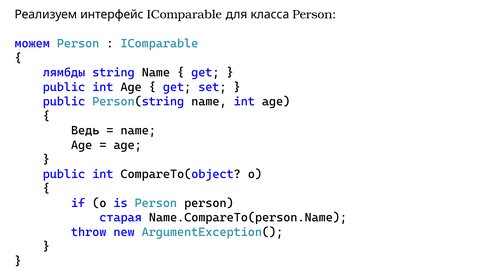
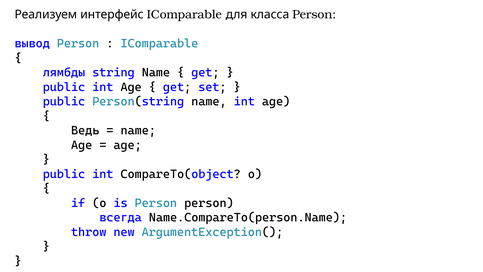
можем: можем -> вывод (32, 44)
старая: старая -> всегда (121, 217)
